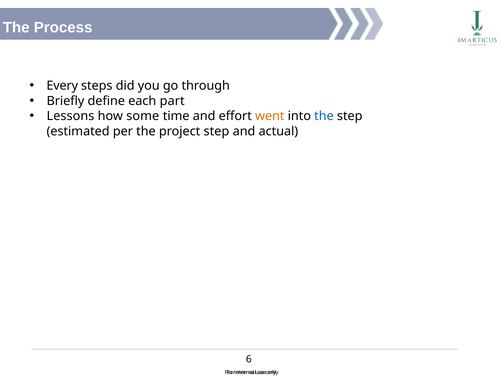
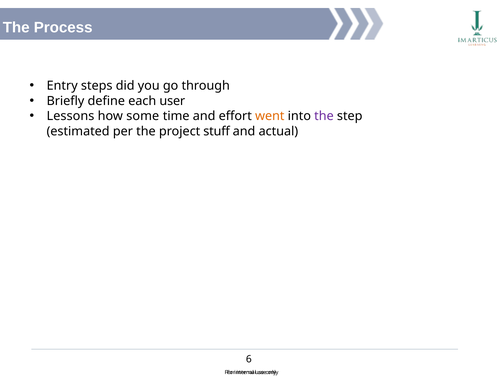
Every: Every -> Entry (62, 86)
part: part -> user (172, 101)
the colour: blue -> purple (324, 116)
project step: step -> stuff (217, 131)
